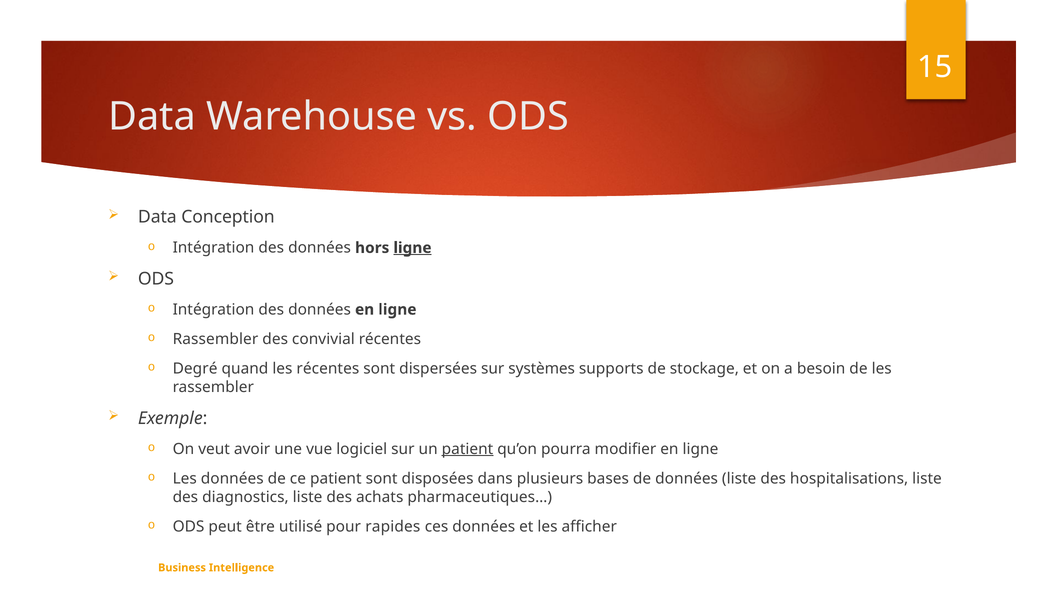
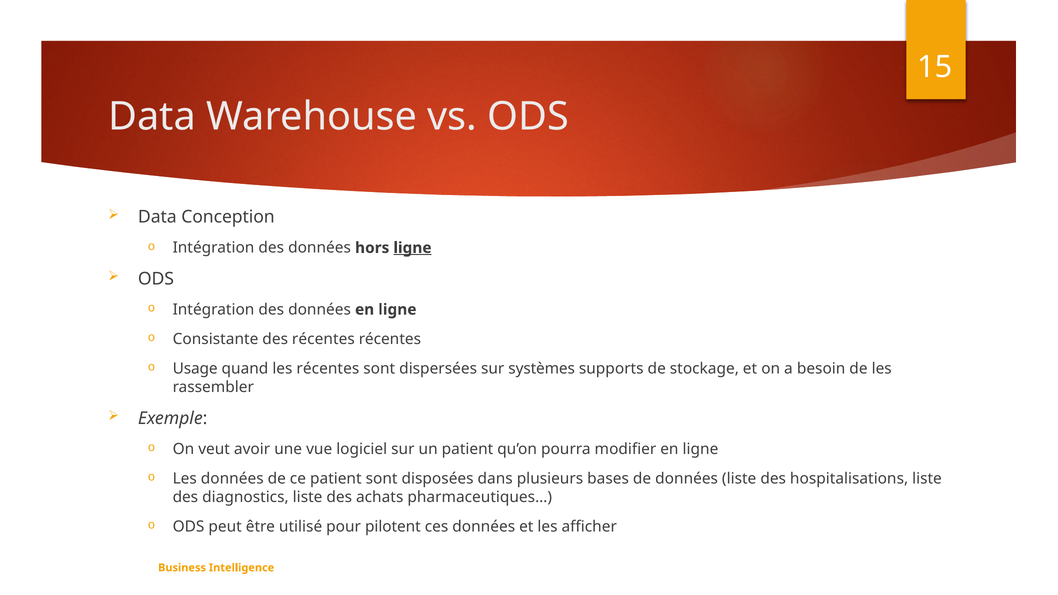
Rassembler: Rassembler -> Consistante (216, 339)
des convivial: convivial -> récentes (323, 339)
Degré: Degré -> Usage (195, 369)
patient underline: present -> none (468, 449)
rapides: rapides -> pilotent (393, 527)
